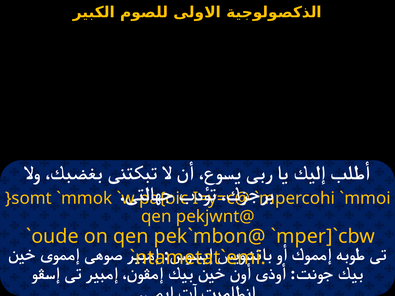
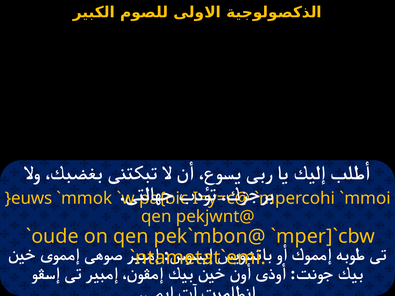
}somt: }somt -> }euws (29, 198)
